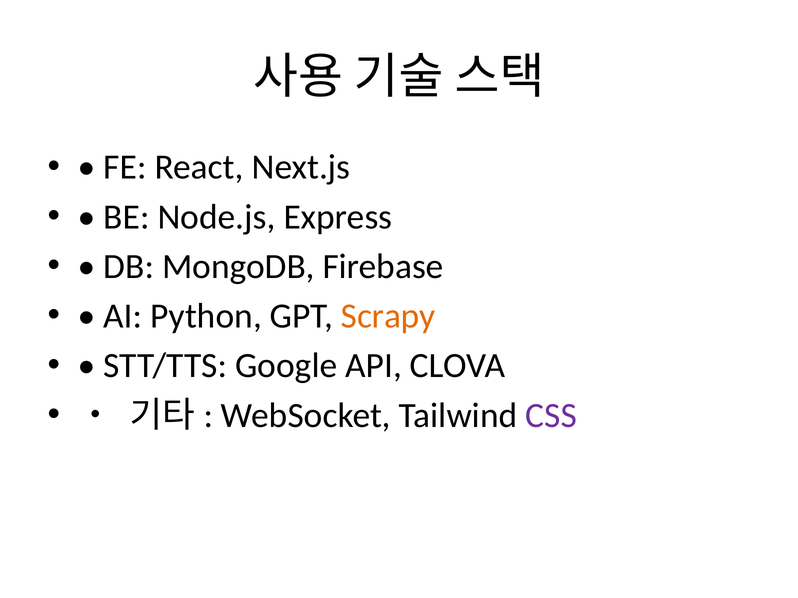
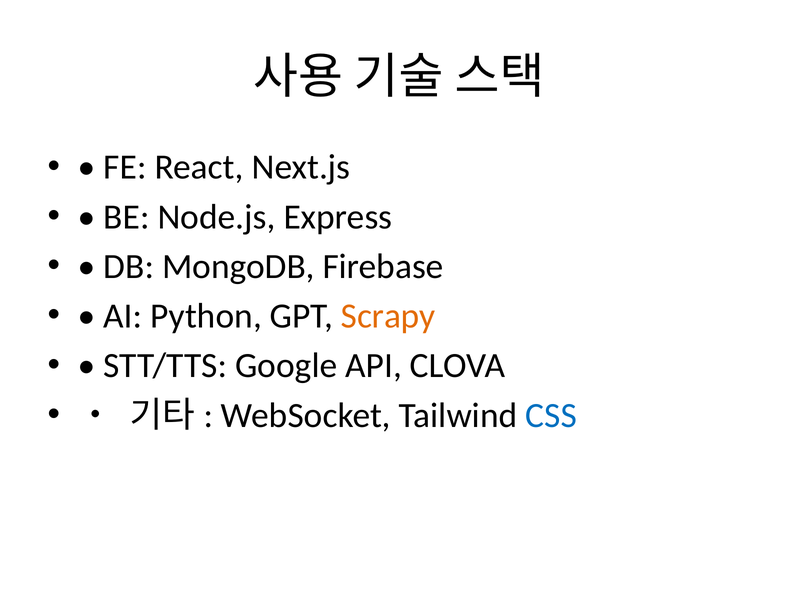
CSS colour: purple -> blue (551, 416)
